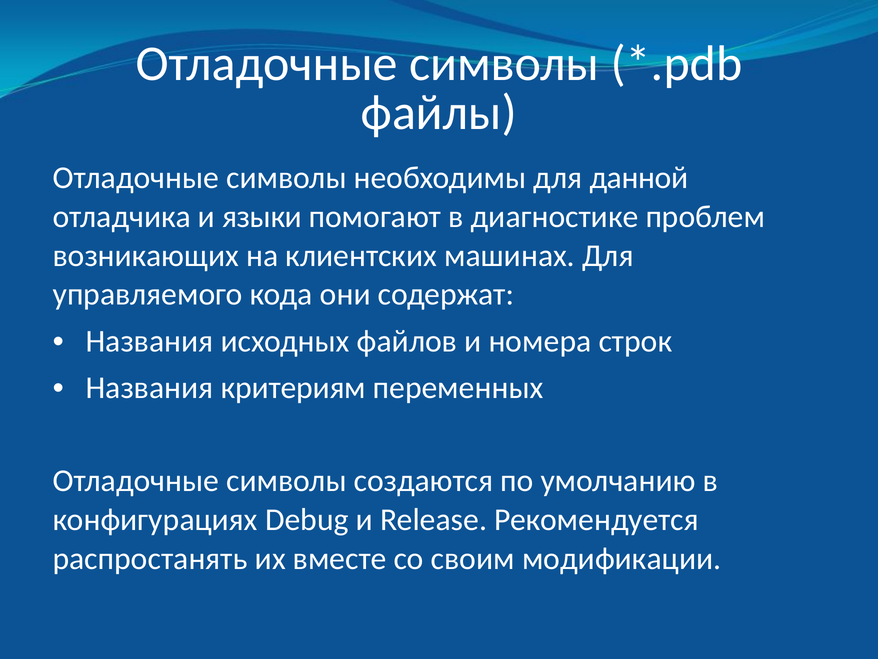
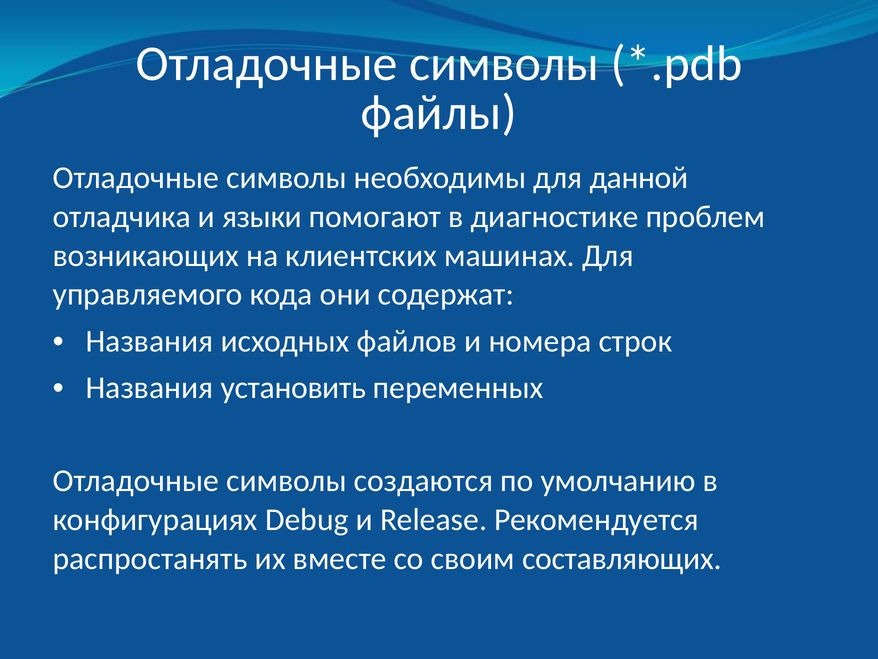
критериям: критериям -> установить (293, 387)
модификации: модификации -> составляющих (622, 558)
